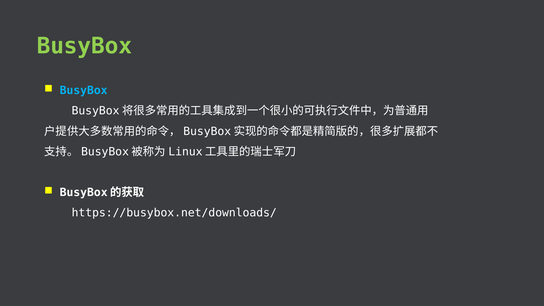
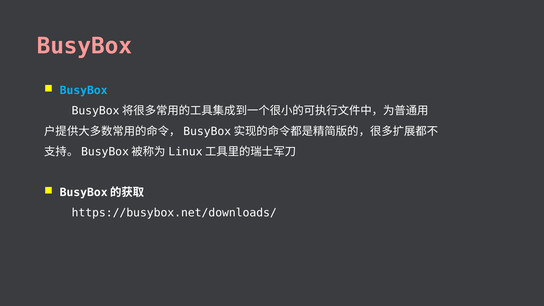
BusyBox colour: light green -> pink (84, 46)
